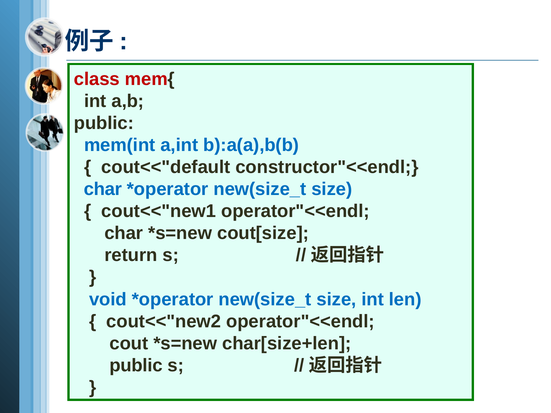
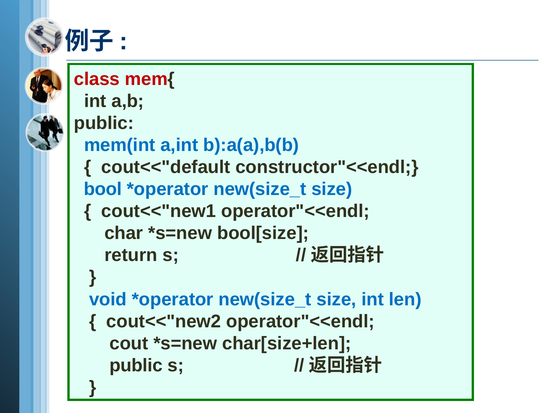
char: char -> bool (103, 189)
cout[size: cout[size -> bool[size (263, 233)
